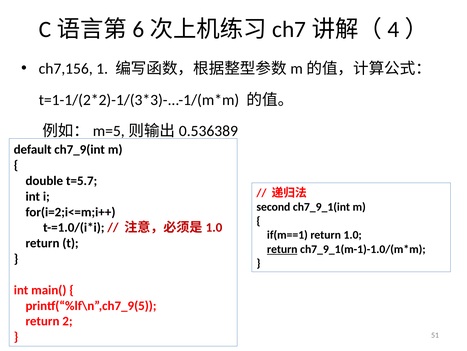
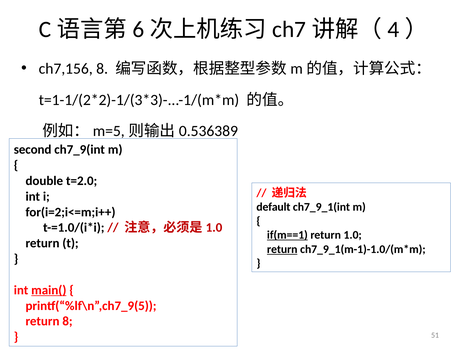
ch7,156 1: 1 -> 8 (102, 69)
default: default -> second (33, 149)
t=5.7: t=5.7 -> t=2.0 (82, 180)
second: second -> default (273, 207)
if(m==1 underline: none -> present (287, 235)
main( underline: none -> present (49, 290)
return 2: 2 -> 8 (67, 321)
